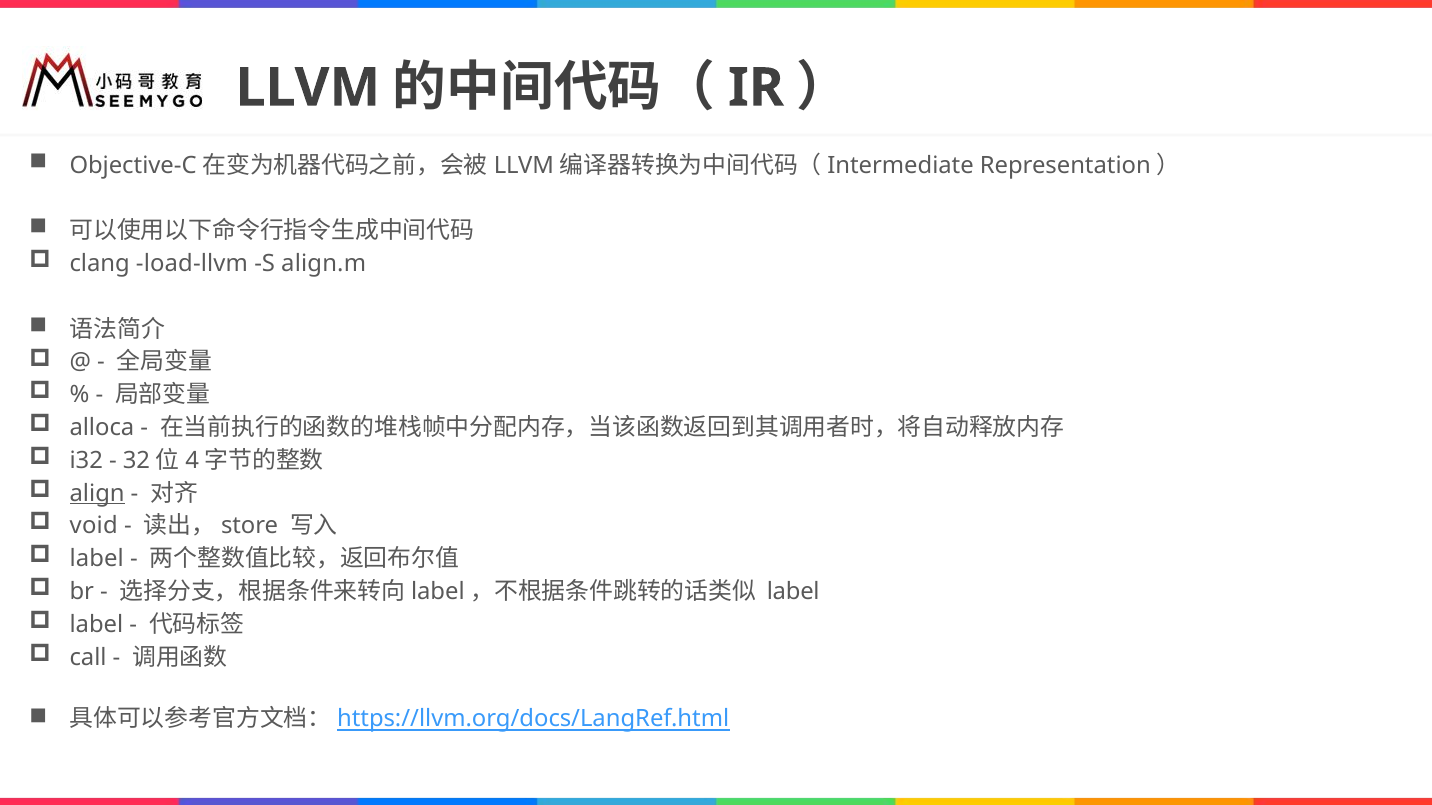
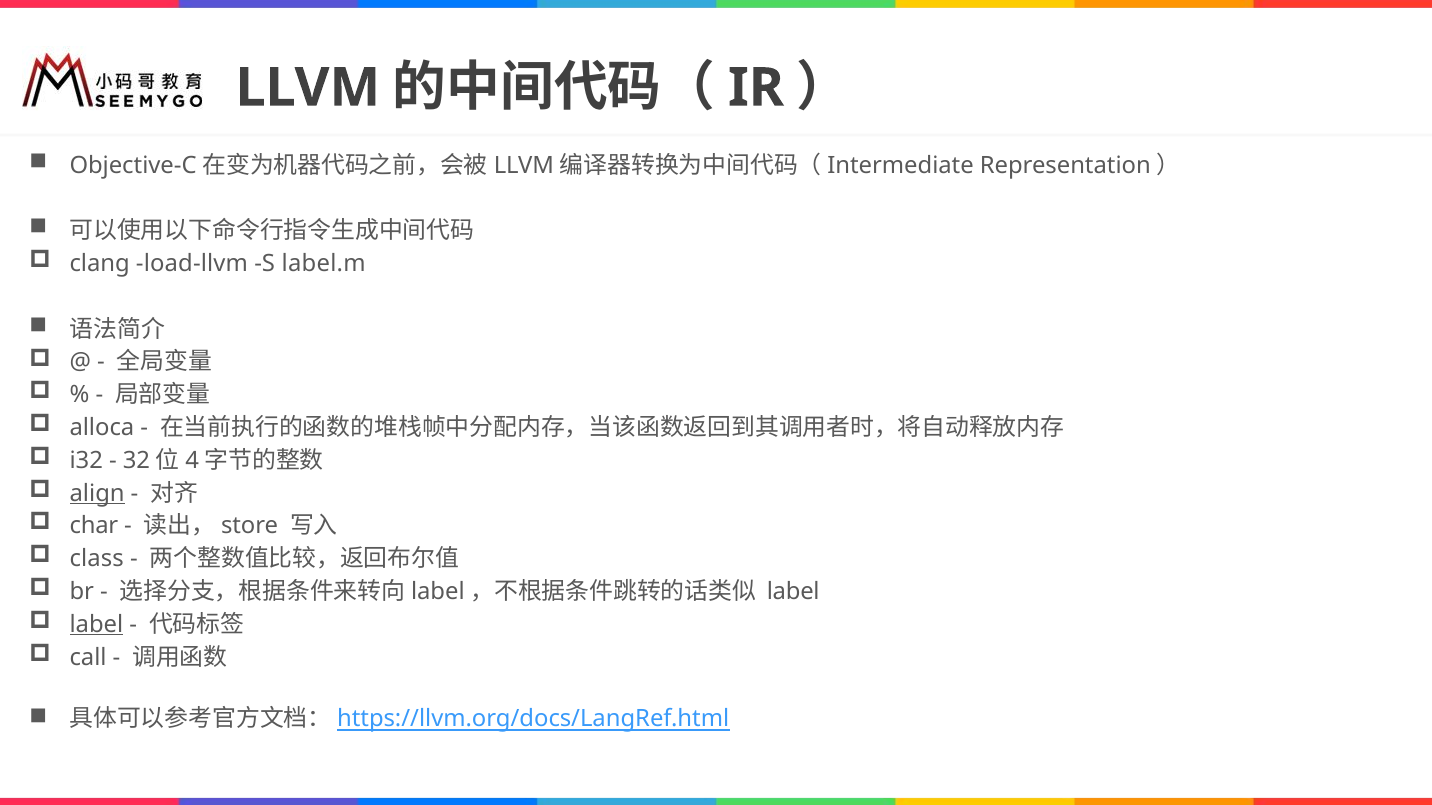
align.m: align.m -> label.m (324, 264)
void: void -> char (94, 526)
label: label -> class (97, 559)
label underline: none -> present (96, 625)
